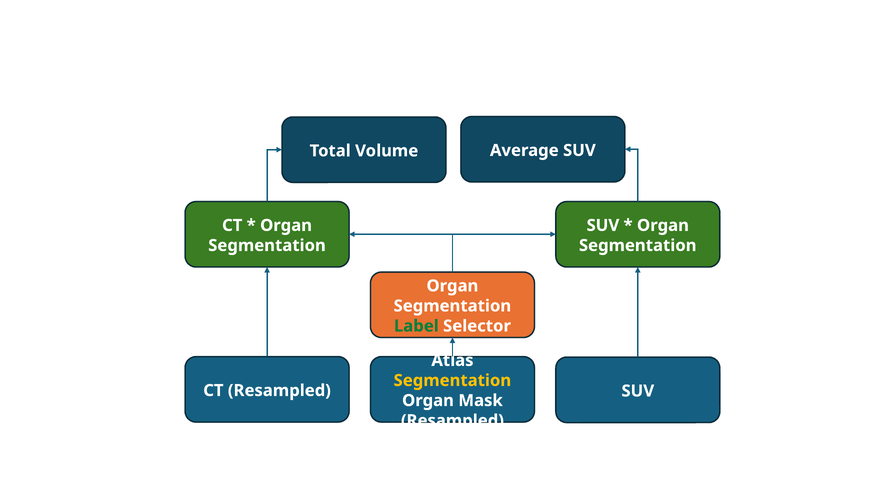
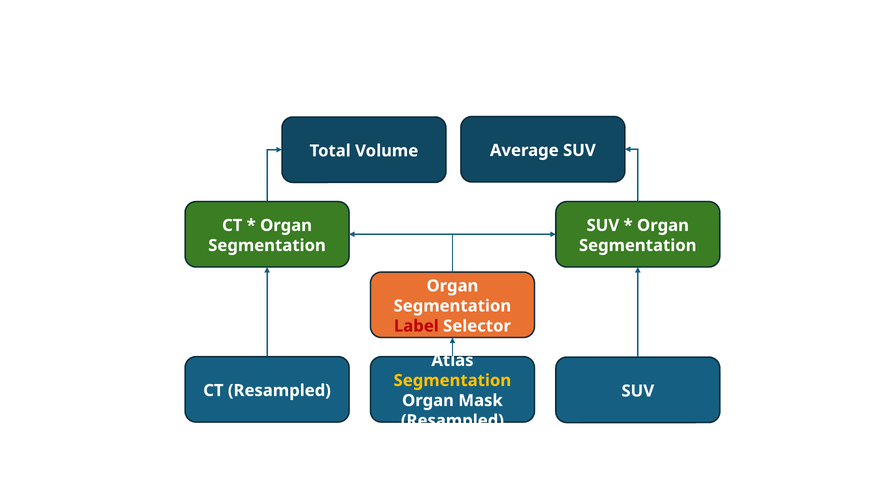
Label colour: green -> red (416, 326)
